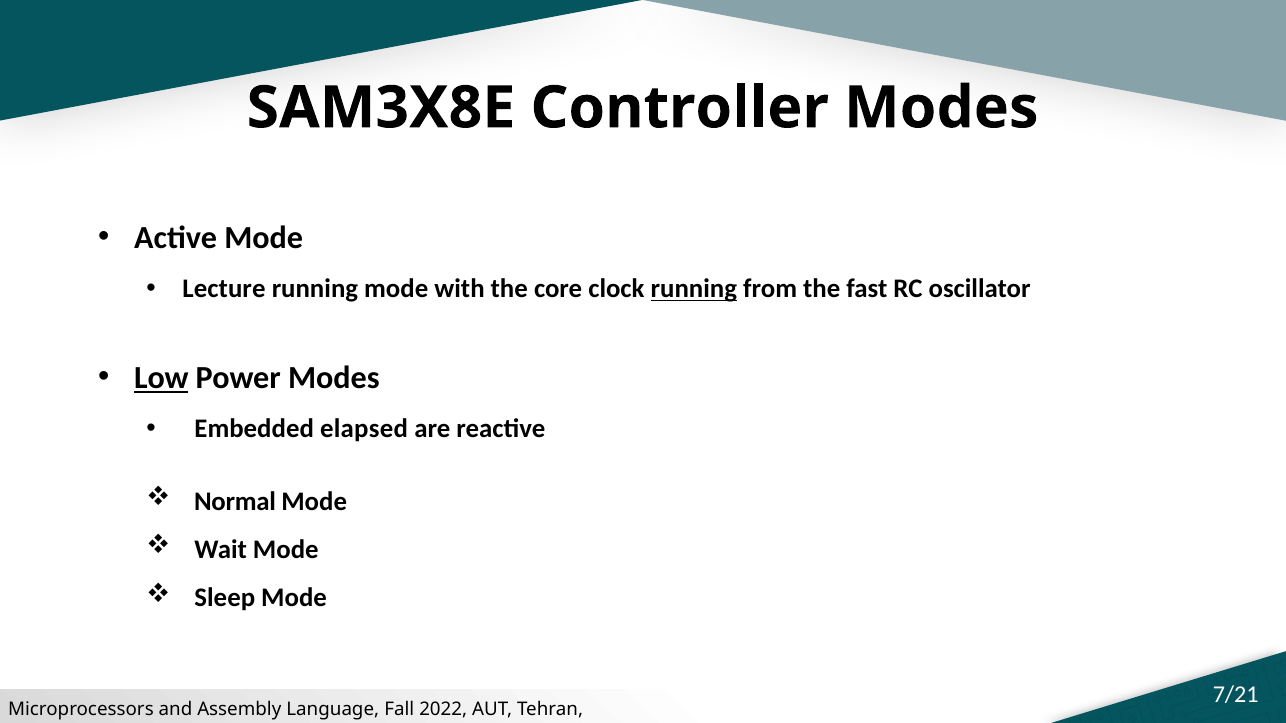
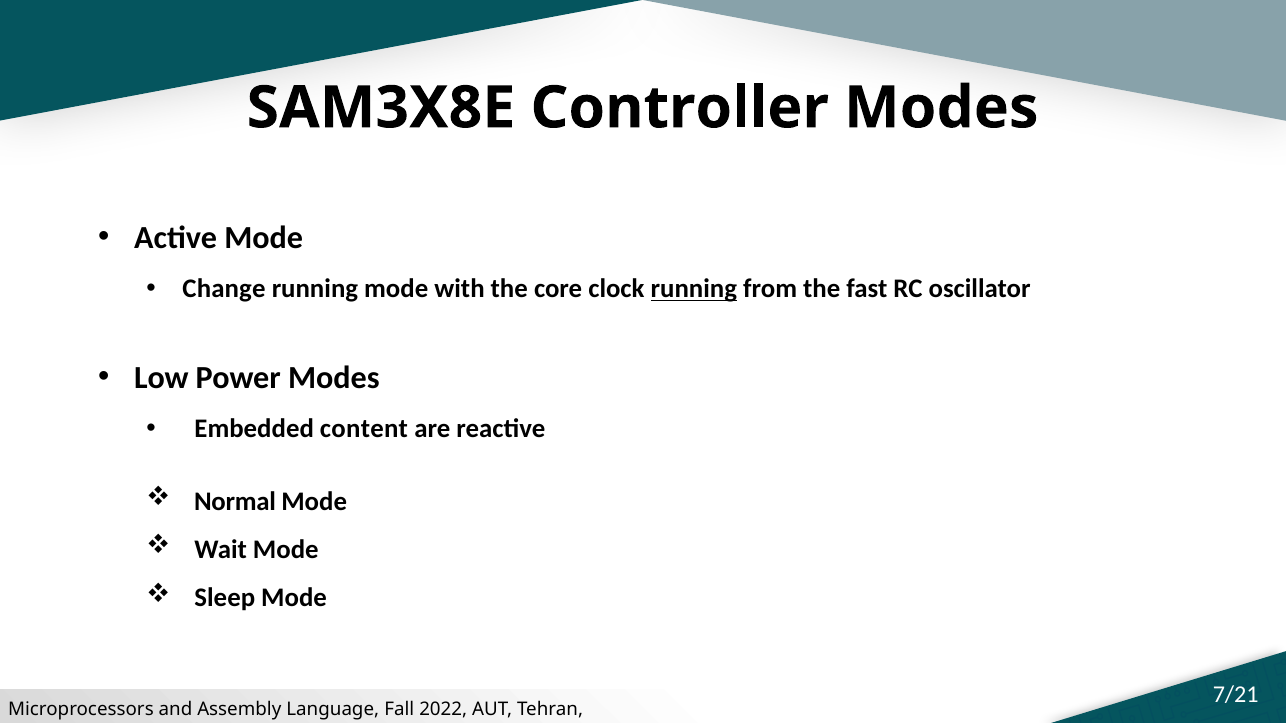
Lecture: Lecture -> Change (224, 289)
Low underline: present -> none (161, 378)
elapsed: elapsed -> content (364, 429)
